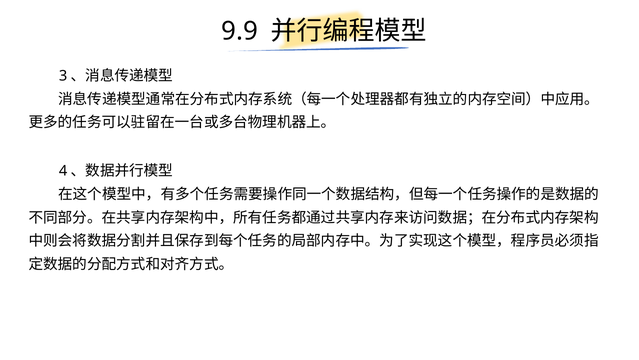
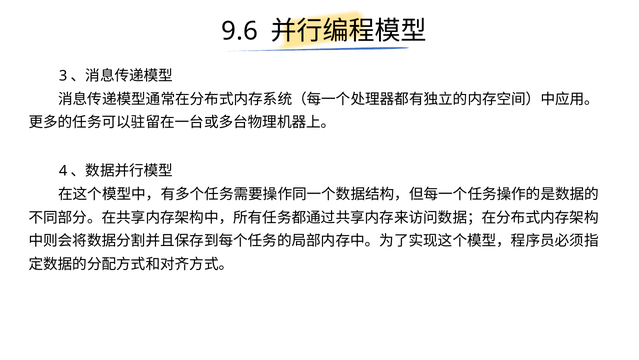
9.9: 9.9 -> 9.6 (240, 31)
